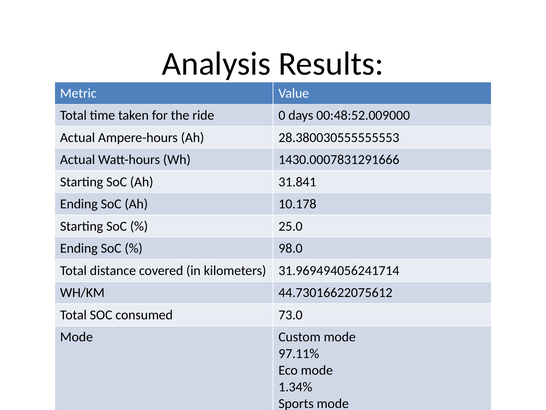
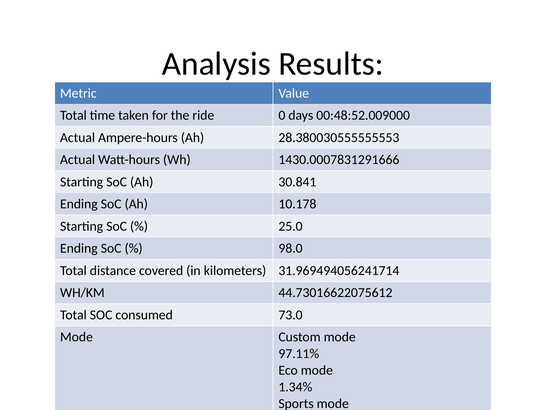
31.841: 31.841 -> 30.841 (297, 182)
